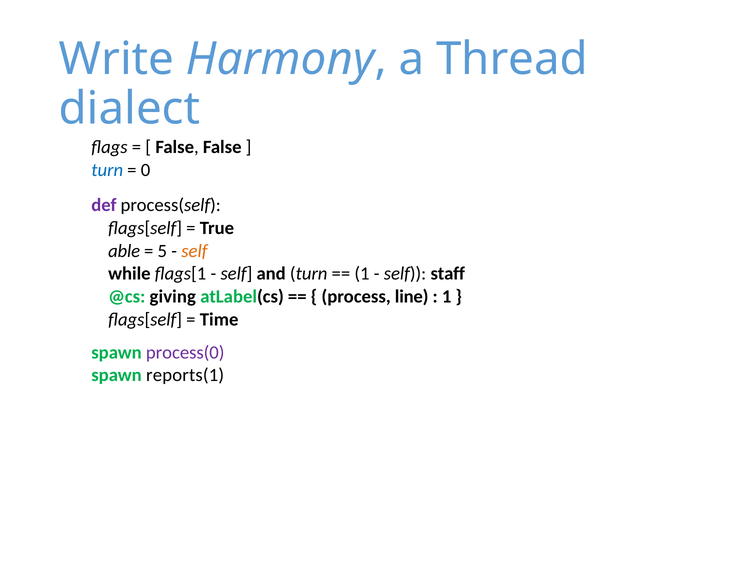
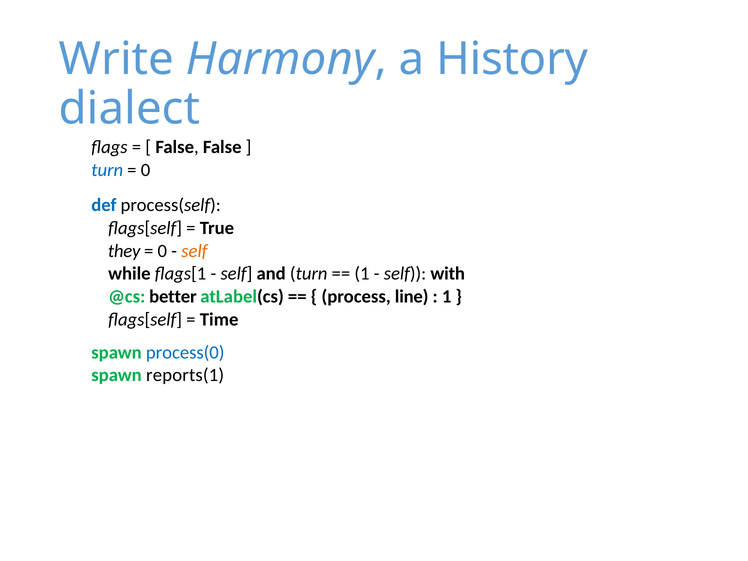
Thread: Thread -> History (512, 59)
def colour: purple -> blue (104, 205)
able: able -> they (124, 251)
5: 5 -> 0 (162, 251)
staff: staff -> with (448, 274)
giving: giving -> better (173, 297)
process(0 colour: purple -> blue (185, 352)
